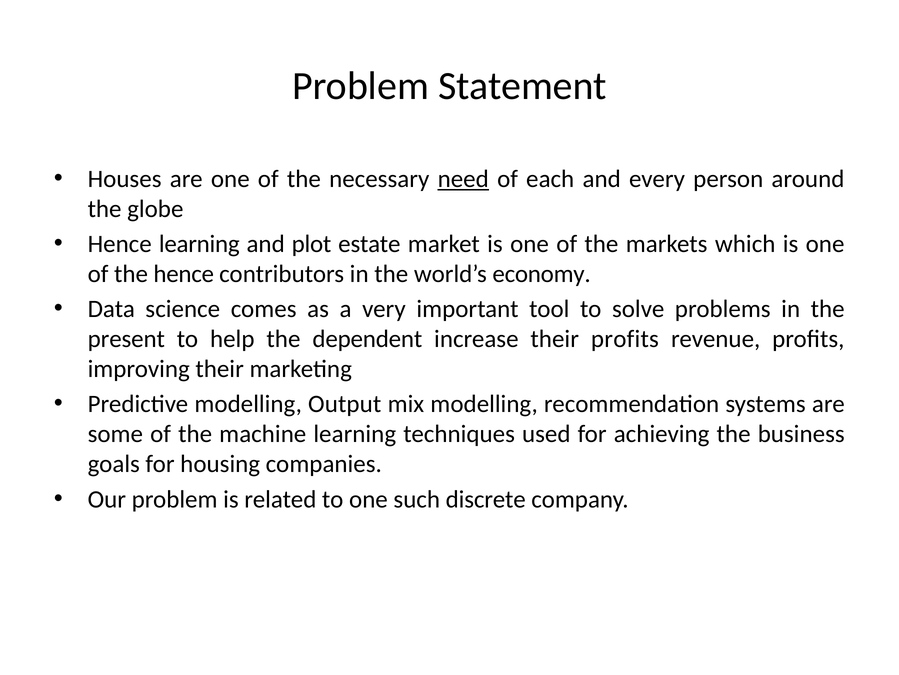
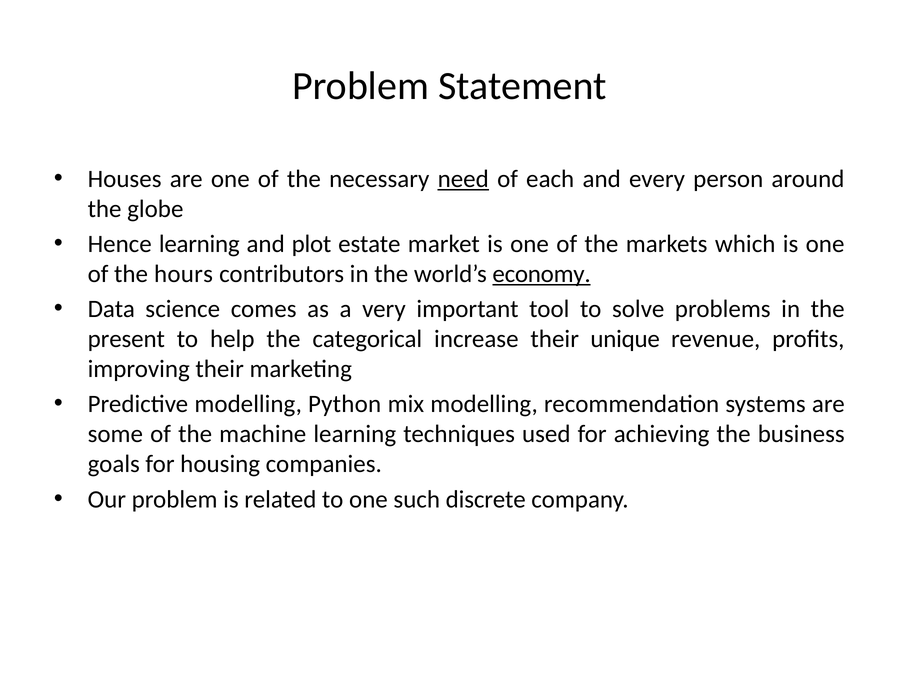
the hence: hence -> hours (183, 274)
economy underline: none -> present (542, 274)
dependent: dependent -> categorical (367, 339)
their profits: profits -> unique (625, 339)
Output: Output -> Python (345, 404)
